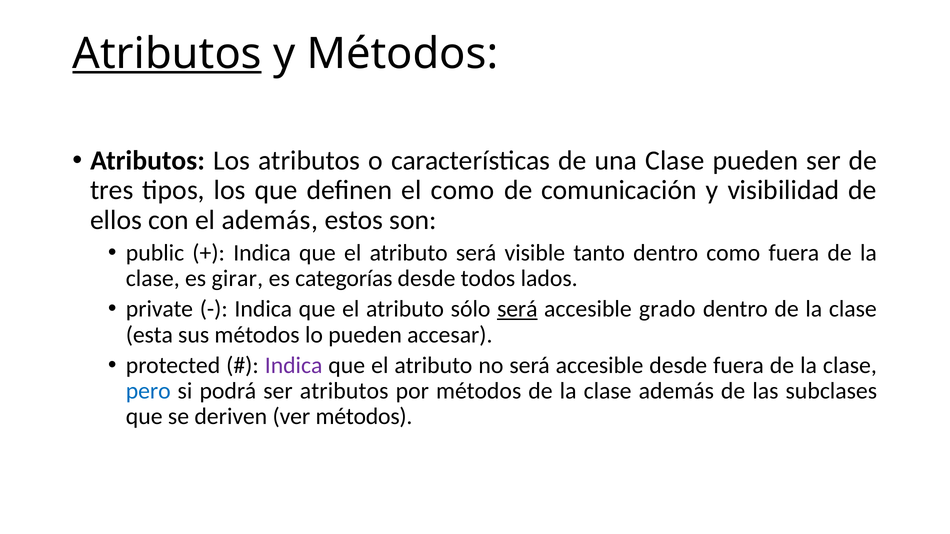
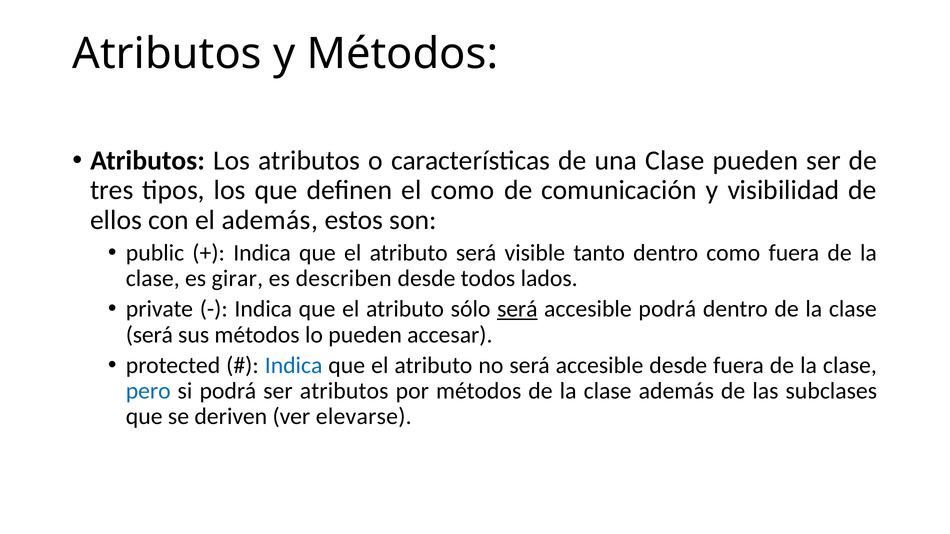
Atributos underline: present -> none (167, 54)
categorías: categorías -> describen (344, 279)
accesible grado: grado -> podrá (667, 309)
esta: esta -> será (149, 335)
Indica colour: purple -> blue (294, 365)
ver métodos: métodos -> elevarse (364, 417)
